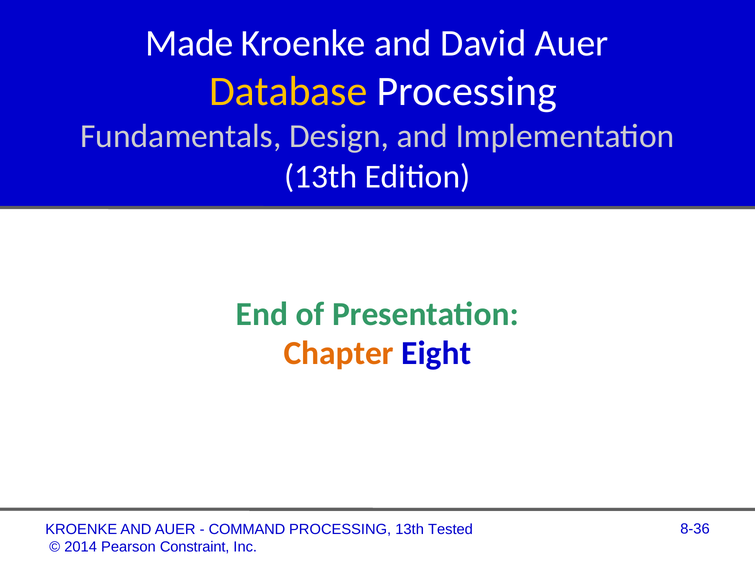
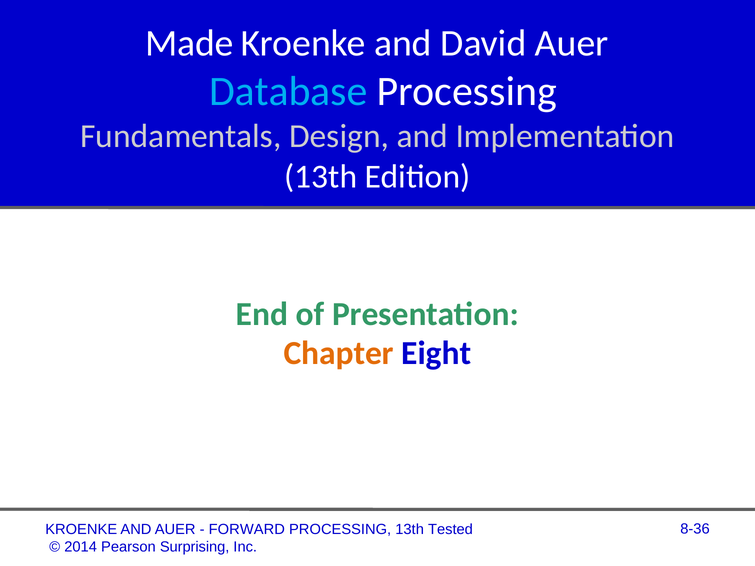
Database colour: yellow -> light blue (288, 92)
COMMAND: COMMAND -> FORWARD (247, 530)
Constraint: Constraint -> Surprising (195, 547)
